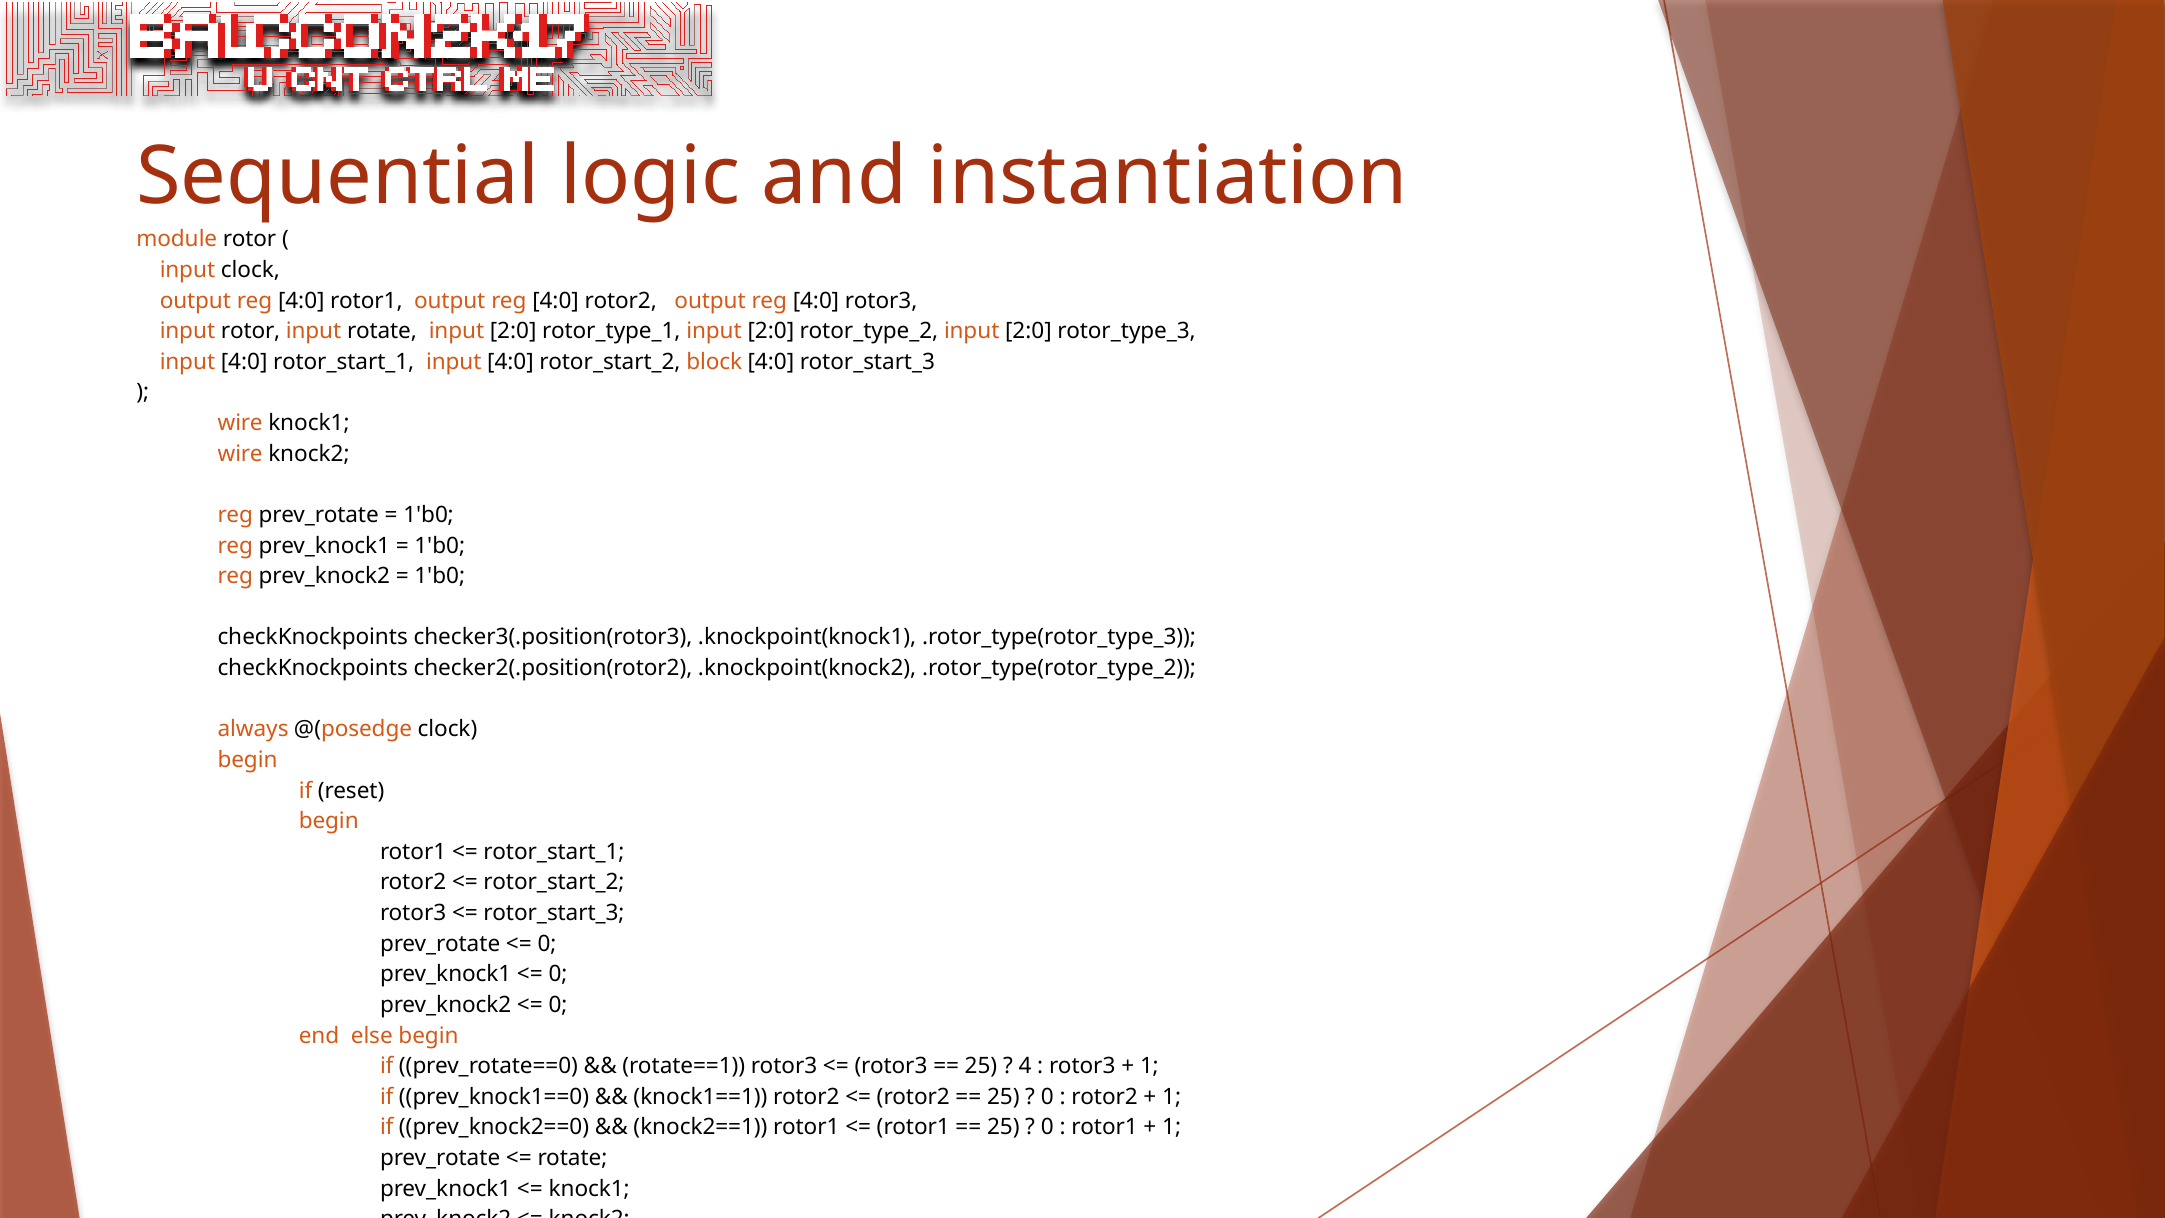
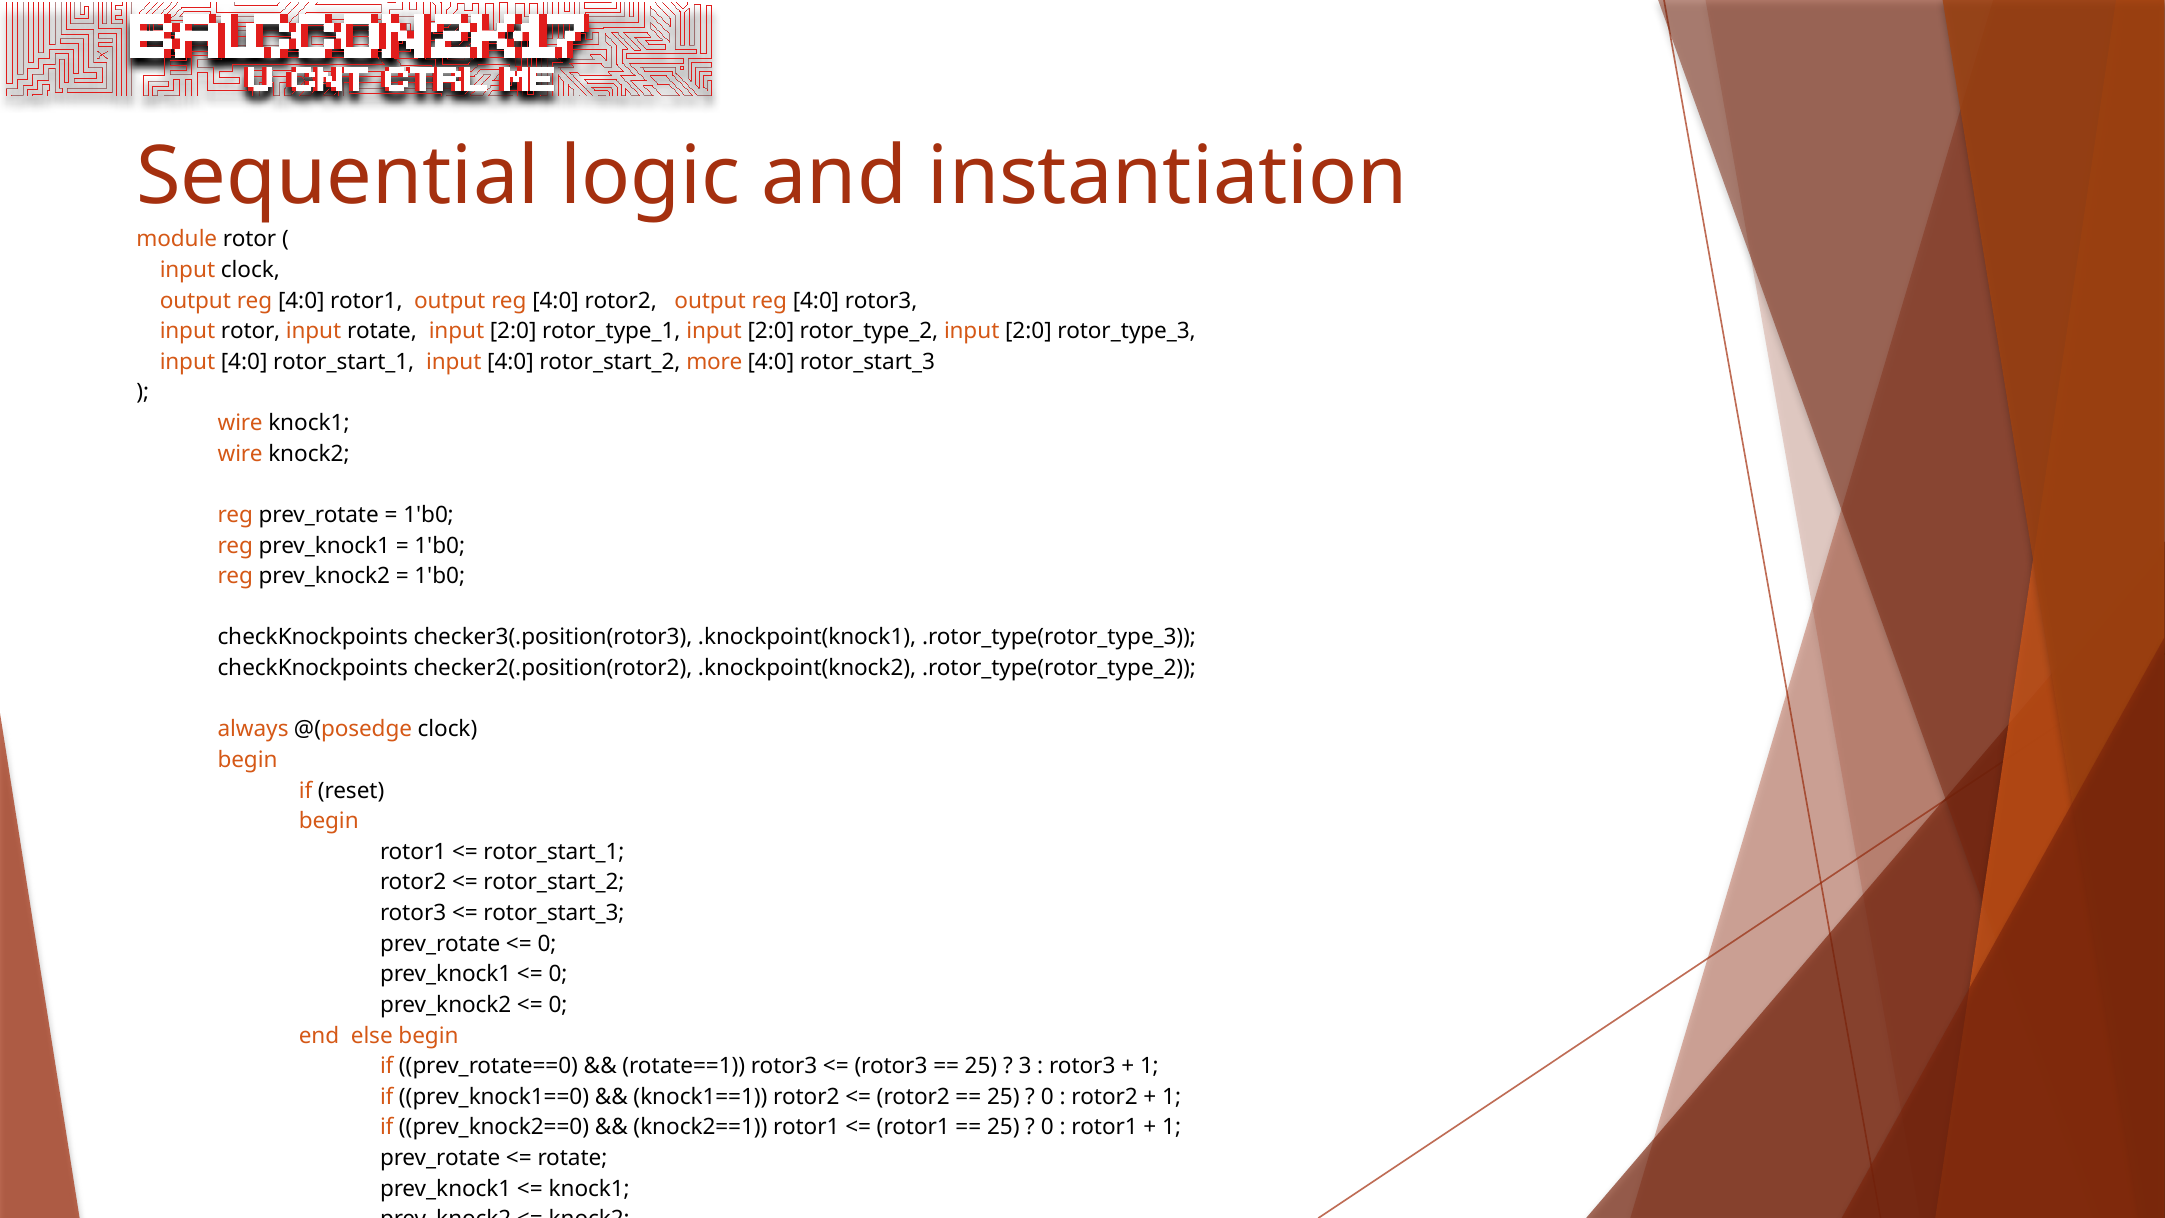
block: block -> more (714, 362)
4: 4 -> 3 (1025, 1066)
